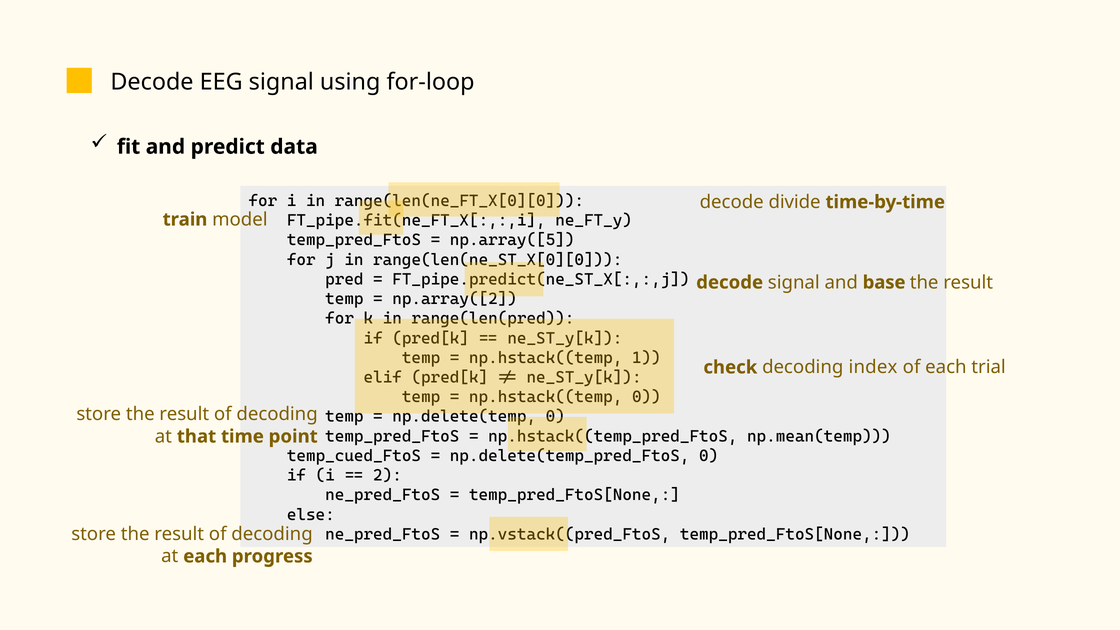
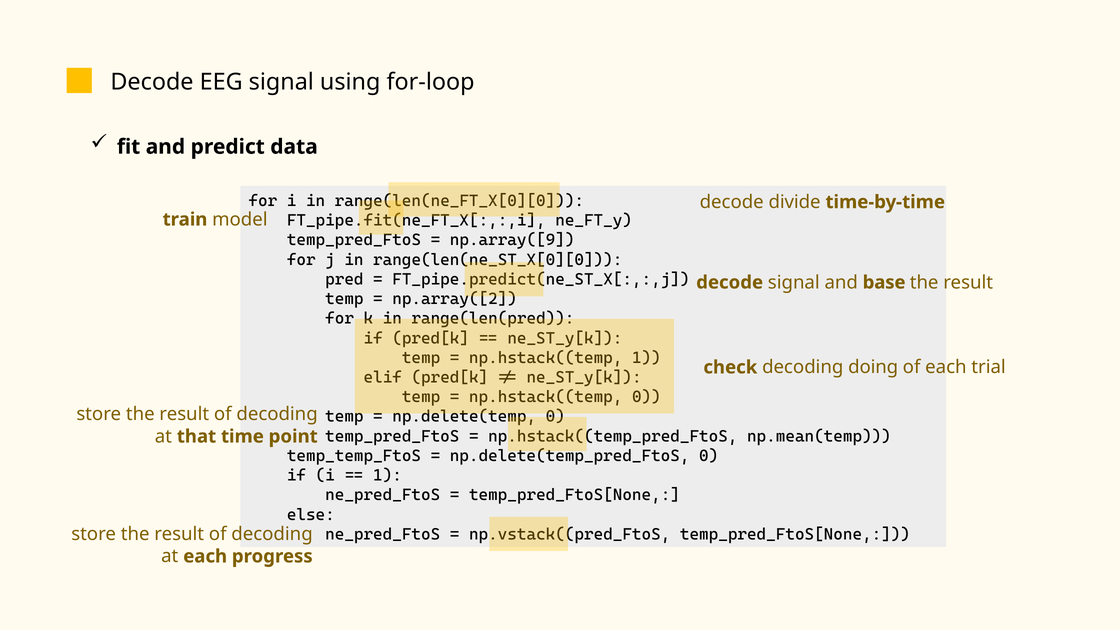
np.array([5: np.array([5 -> np.array([9 (512, 240)
index: index -> doing (873, 367)
temp_cued_FtoS: temp_cued_FtoS -> temp_temp_FtoS (354, 456)
2: 2 -> 1 (387, 475)
